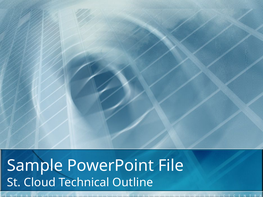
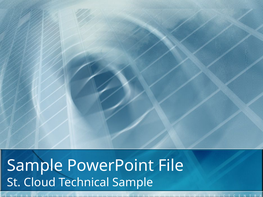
Technical Outline: Outline -> Sample (133, 183)
